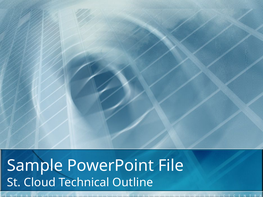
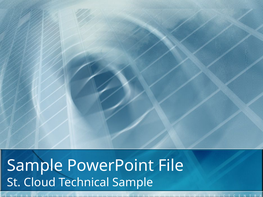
Technical Outline: Outline -> Sample (133, 183)
